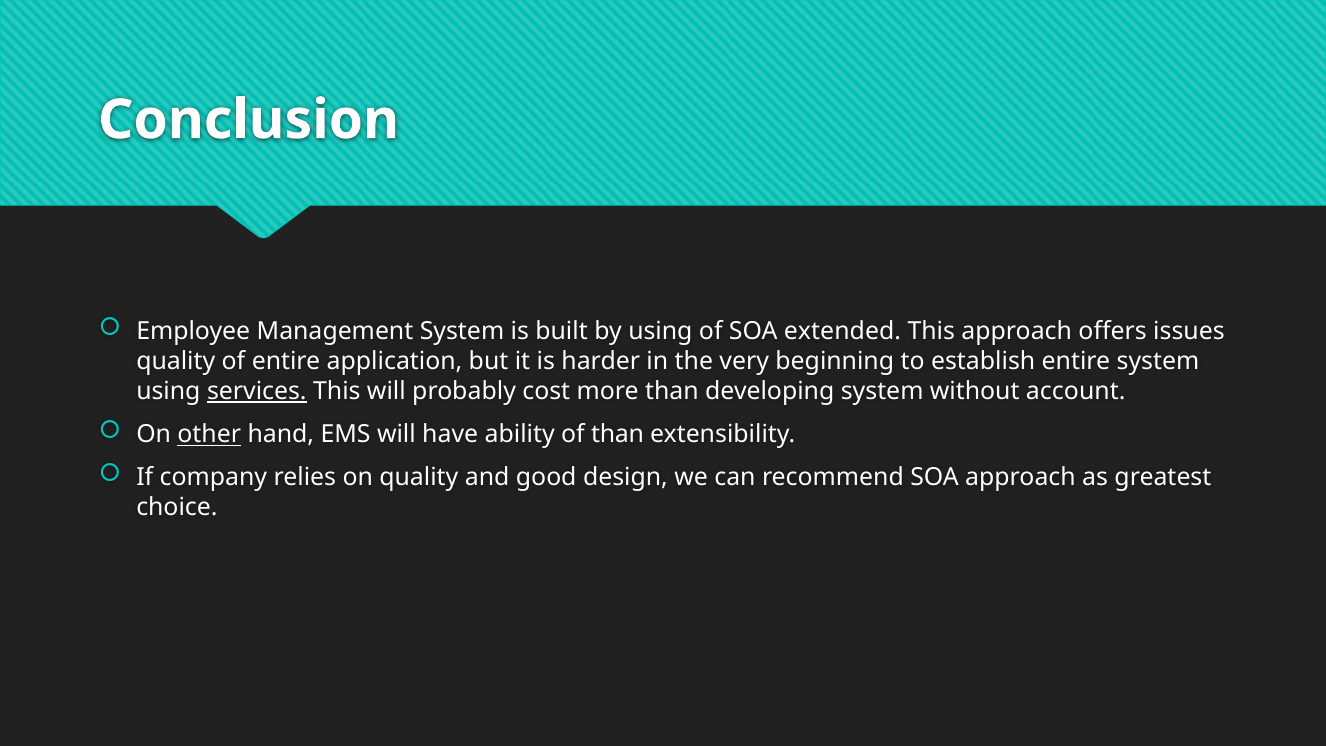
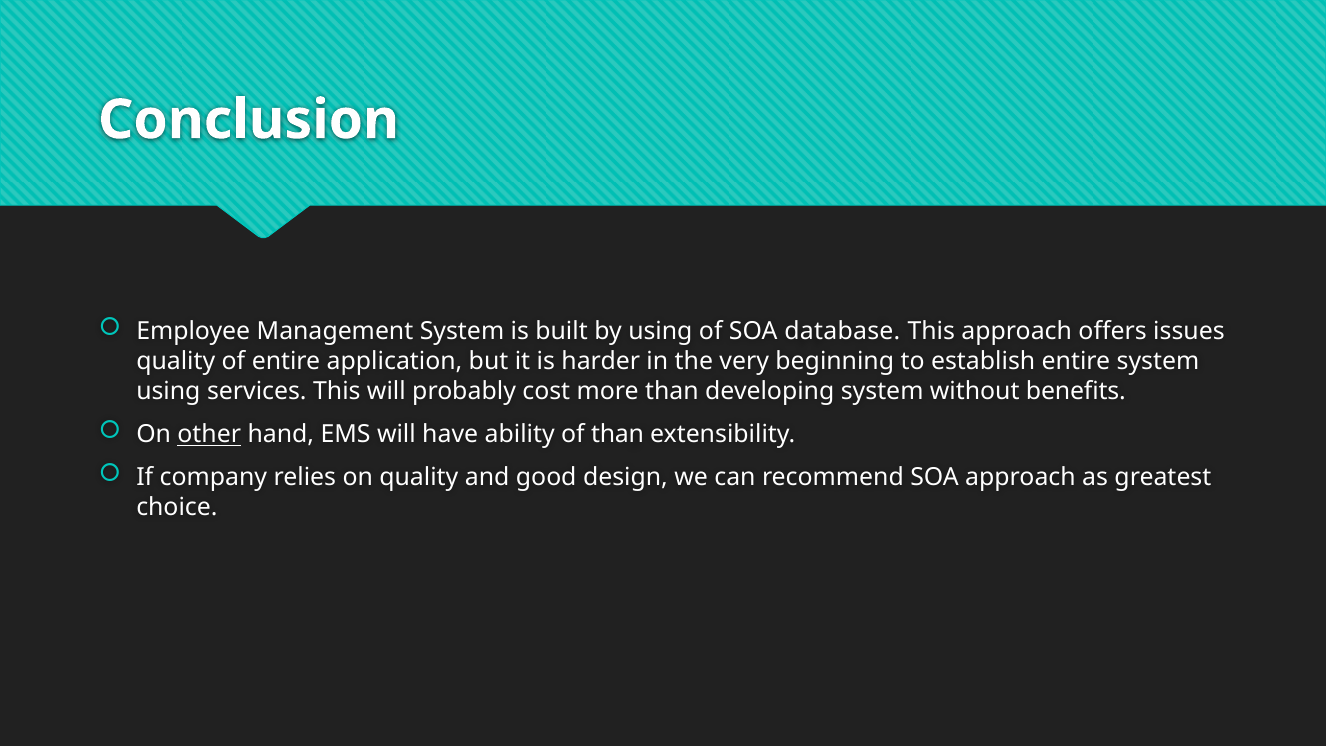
extended: extended -> database (842, 332)
services underline: present -> none (257, 391)
account: account -> benefits (1076, 391)
